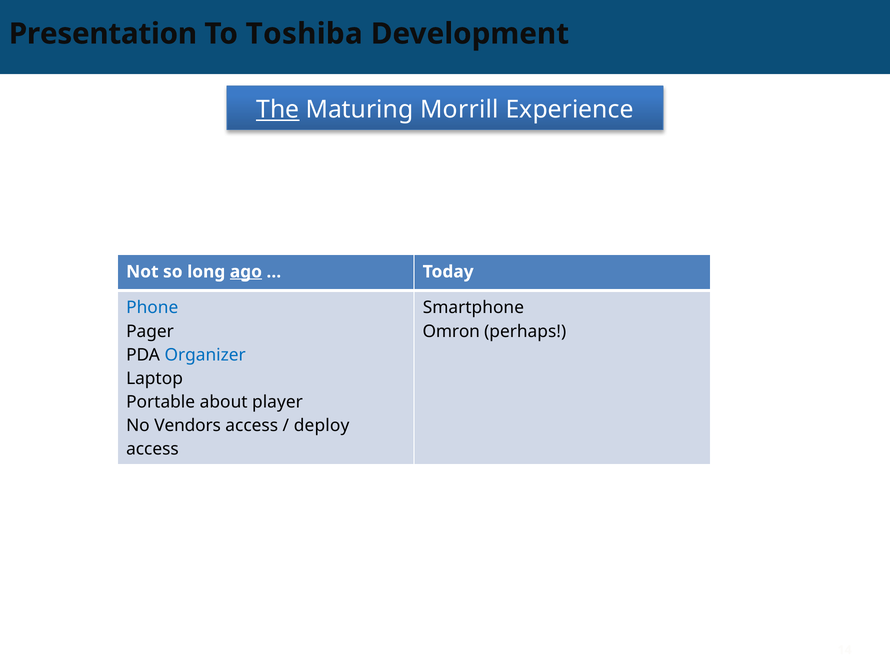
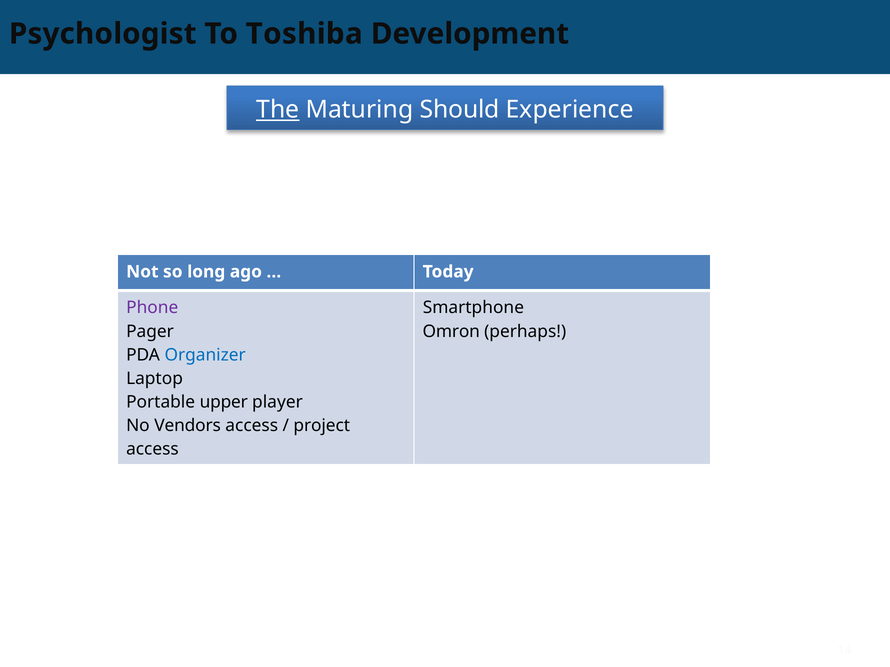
Presentation: Presentation -> Psychologist (103, 34)
Morrill: Morrill -> Should (460, 110)
ago underline: present -> none (246, 272)
Phone colour: blue -> purple (152, 308)
about: about -> upper (224, 402)
deploy: deploy -> project (322, 426)
